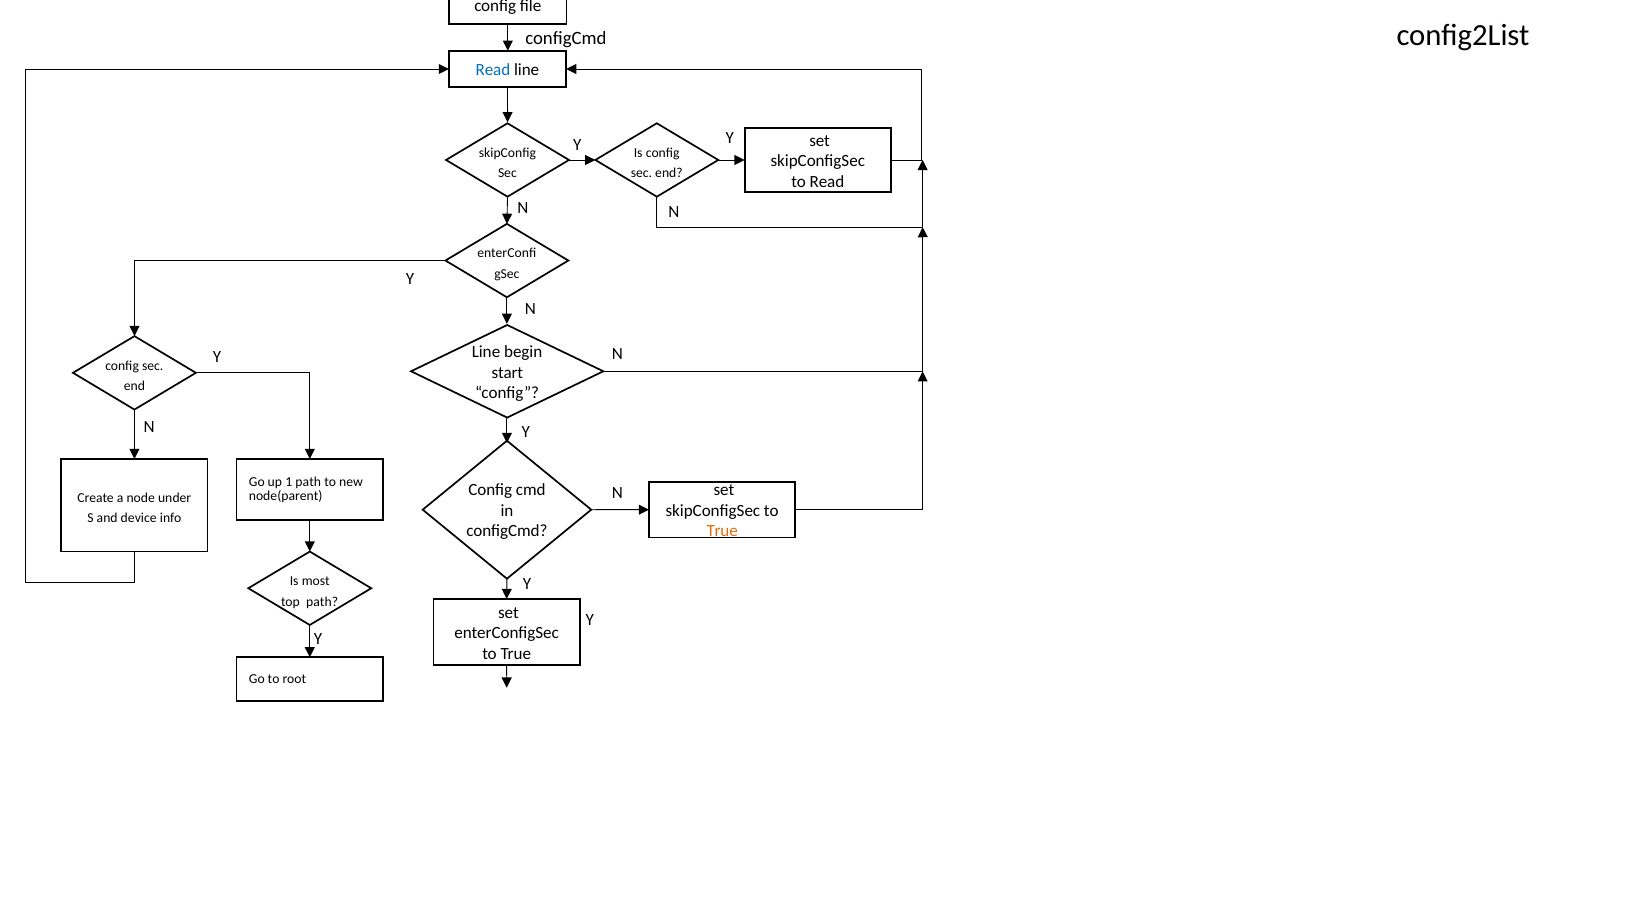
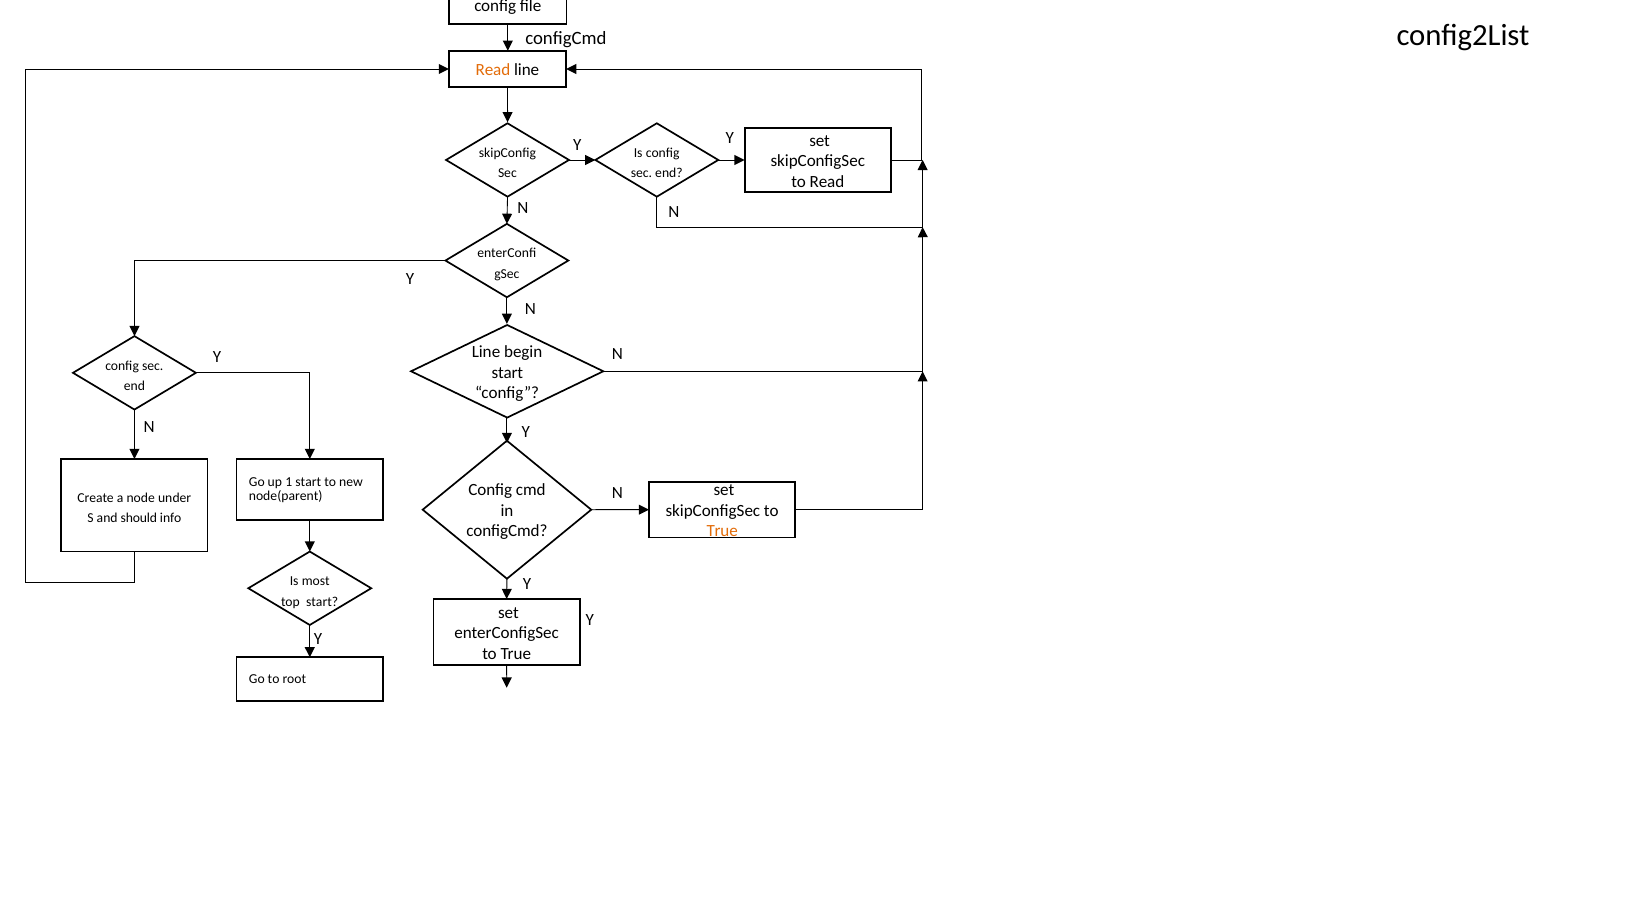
Read colour: blue -> orange (493, 70)
1 path: path -> start (308, 482)
device: device -> should (139, 518)
top path: path -> start (322, 601)
